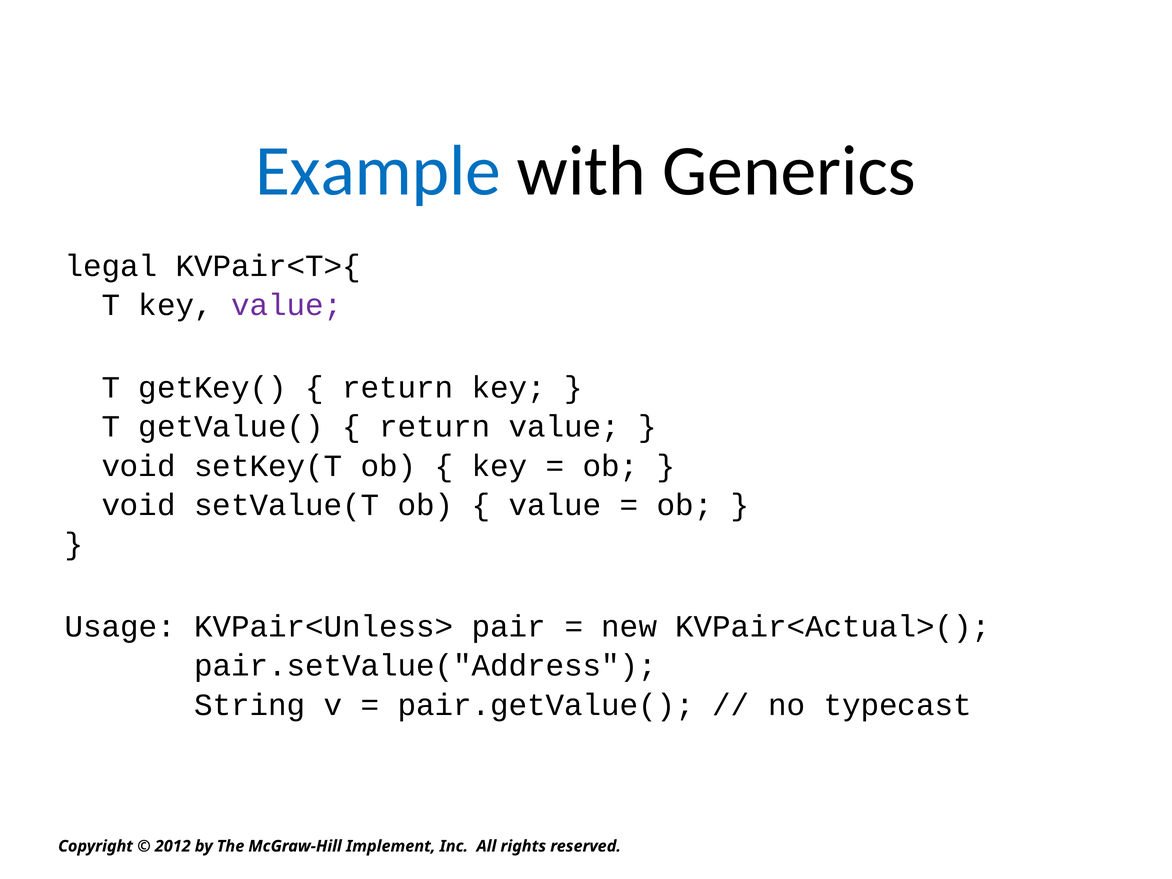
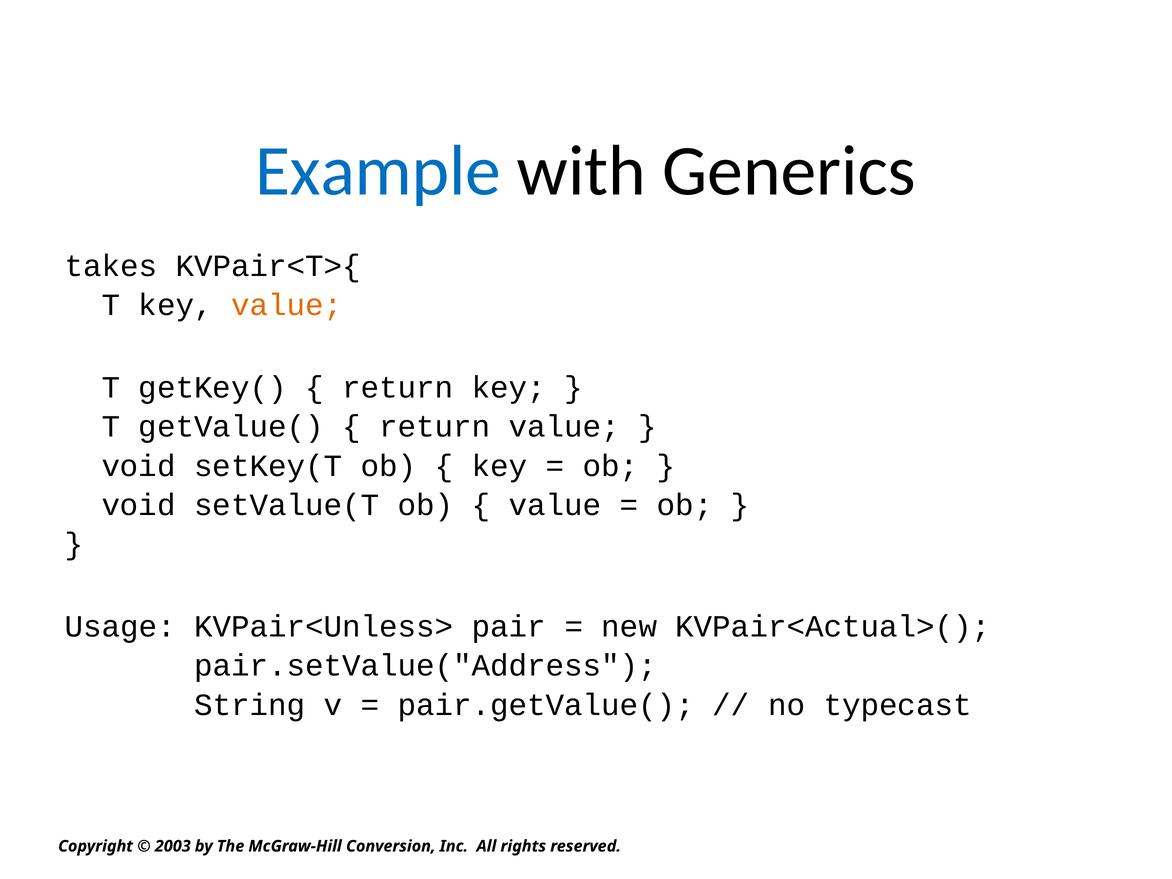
legal: legal -> takes (111, 266)
value colour: purple -> orange (287, 305)
2012: 2012 -> 2003 (173, 846)
Implement: Implement -> Conversion (391, 846)
